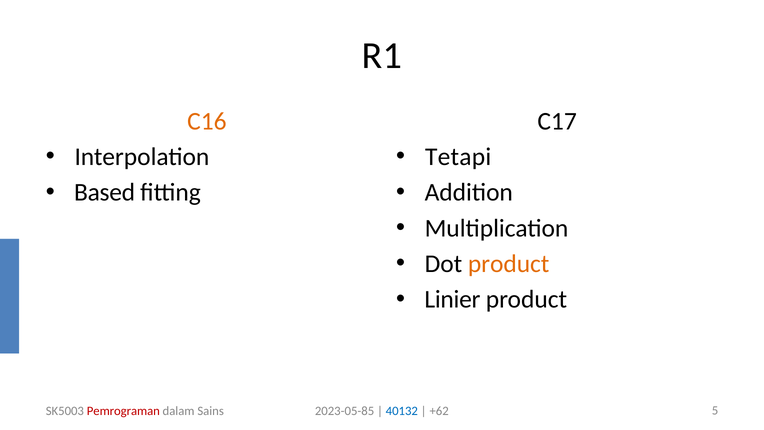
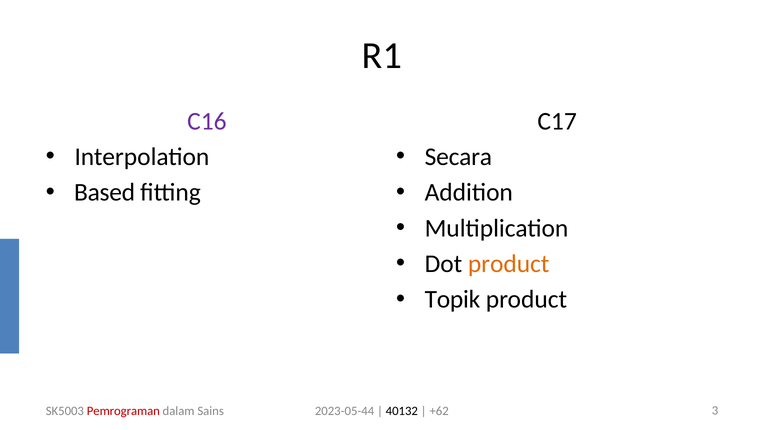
C16 colour: orange -> purple (207, 121)
Tetapi: Tetapi -> Secara (458, 157)
Linier: Linier -> Topik (452, 299)
2023-05-85: 2023-05-85 -> 2023-05-44 (345, 411)
40132 colour: blue -> black (402, 411)
5: 5 -> 3 (715, 410)
